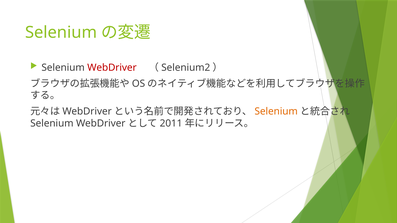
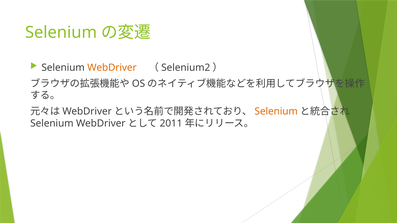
WebDriver colour: red -> orange (112, 68)
